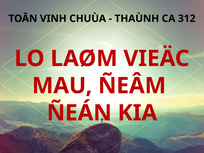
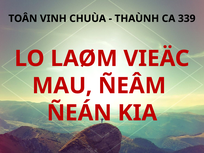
312: 312 -> 339 (187, 19)
